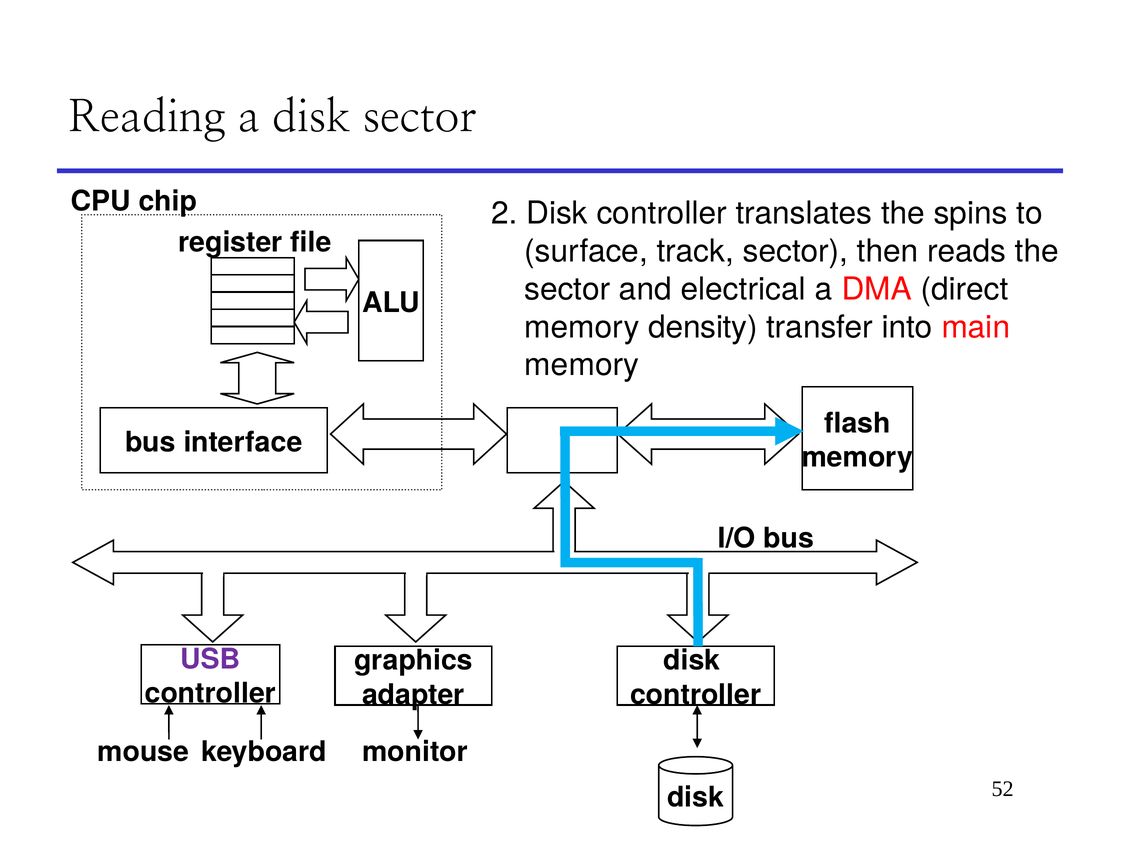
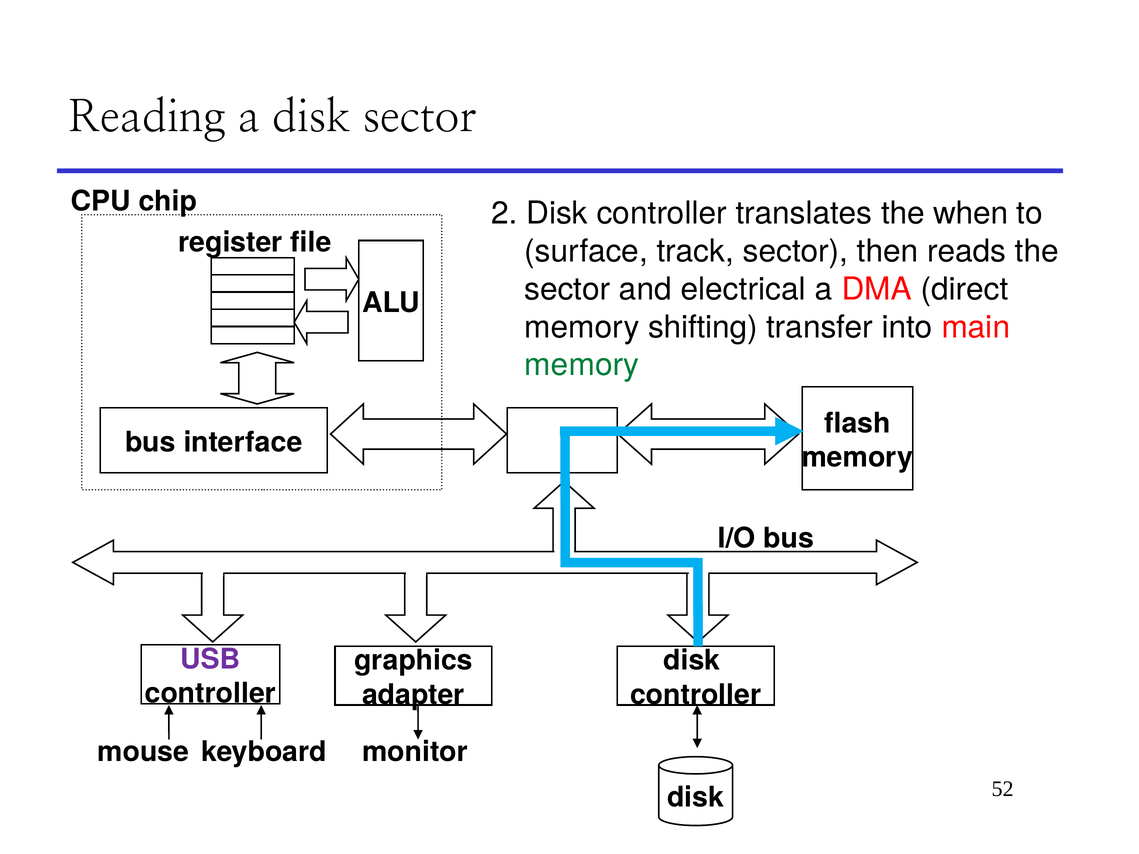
spins: spins -> when (971, 213)
density: density -> shifting (703, 327)
memory colour: black -> green (582, 365)
